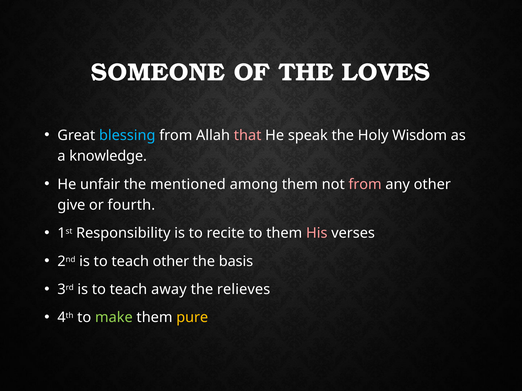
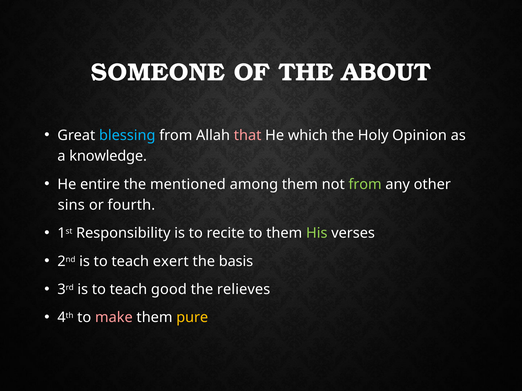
LOVES: LOVES -> ABOUT (386, 72)
speak: speak -> which (308, 135)
Wisdom: Wisdom -> Opinion (420, 135)
unfair: unfair -> entire (100, 184)
from colour: pink -> light green (365, 184)
give: give -> sins (71, 205)
His colour: pink -> light green (317, 233)
teach other: other -> exert (171, 262)
away: away -> good (169, 290)
make colour: light green -> pink (114, 318)
